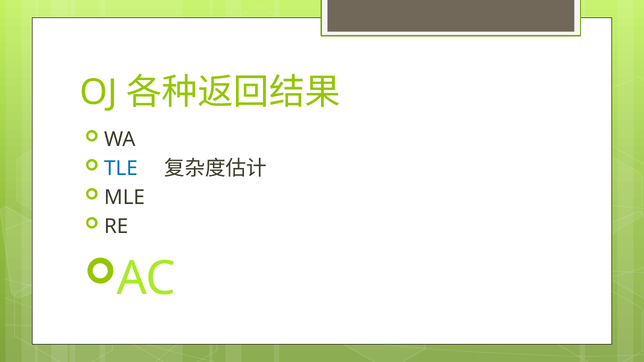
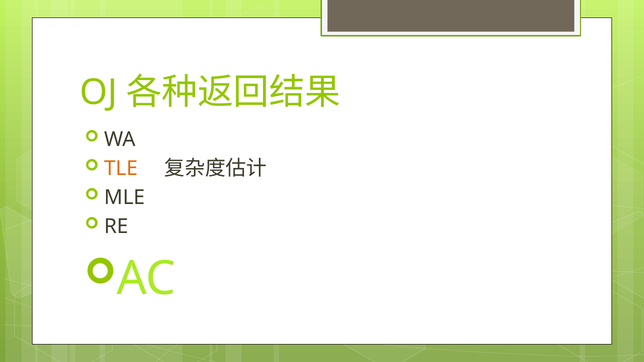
TLE colour: blue -> orange (121, 169)
